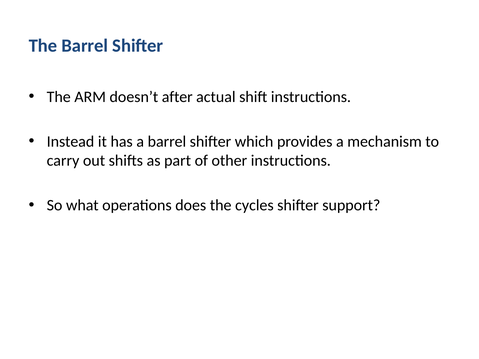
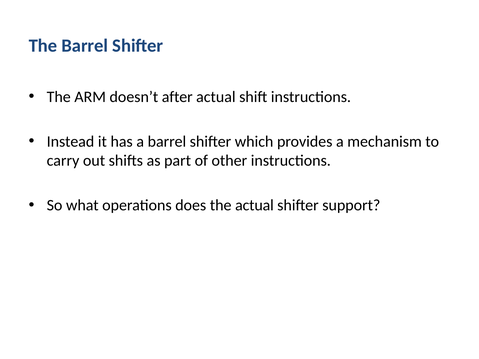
the cycles: cycles -> actual (254, 205)
